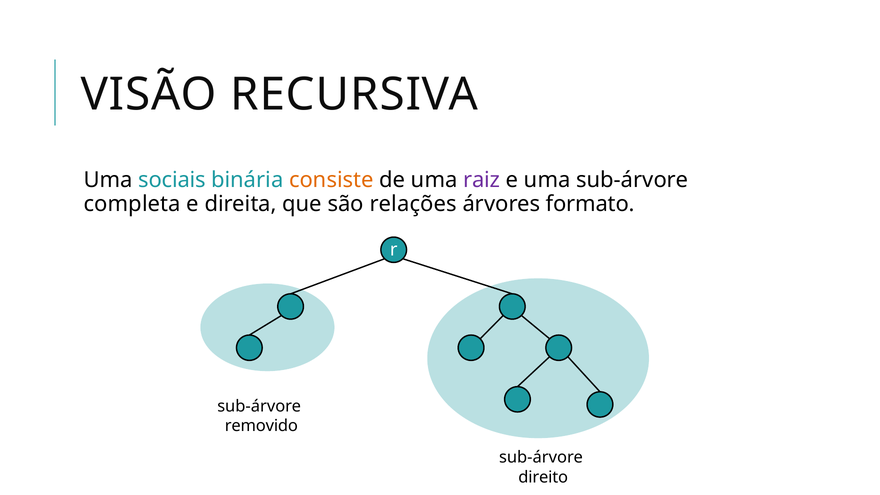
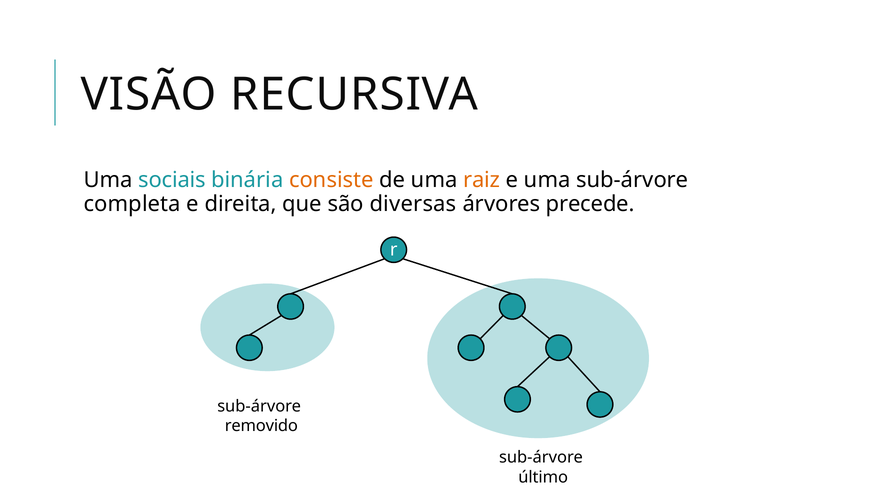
raiz colour: purple -> orange (482, 180)
relações: relações -> diversas (413, 204)
formato: formato -> precede (590, 204)
direito: direito -> último (543, 477)
